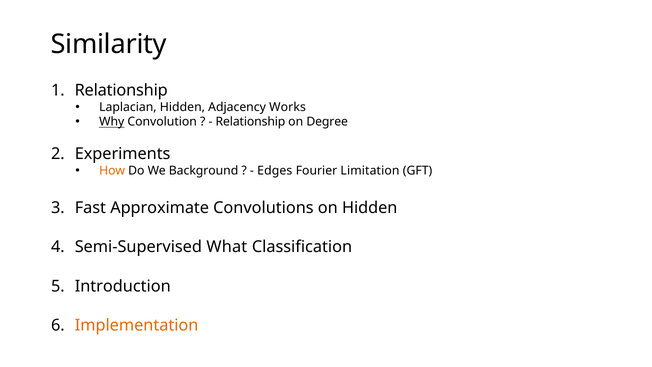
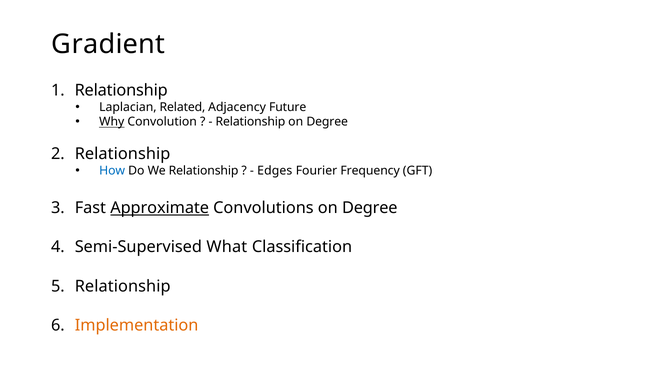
Similarity: Similarity -> Gradient (108, 44)
Laplacian Hidden: Hidden -> Related (182, 107)
Works: Works -> Future (288, 107)
Experiments: Experiments -> Relationship (123, 154)
How colour: orange -> blue (112, 171)
We Background: Background -> Relationship (204, 171)
Limitation: Limitation -> Frequency (370, 171)
Approximate underline: none -> present (160, 208)
Convolutions on Hidden: Hidden -> Degree (370, 208)
Introduction: Introduction -> Relationship (123, 286)
